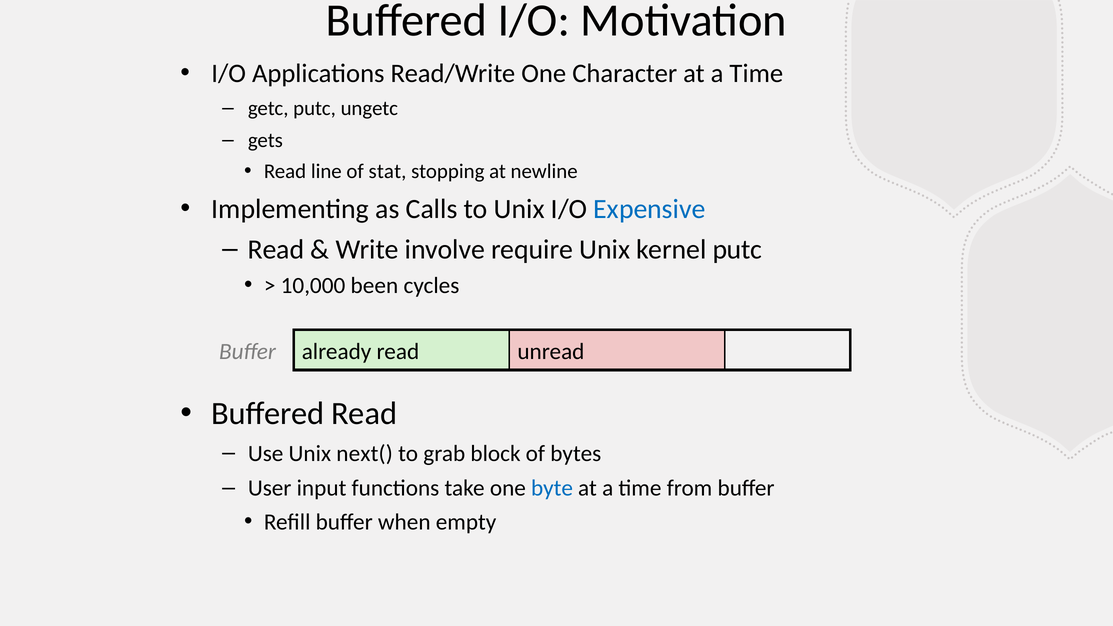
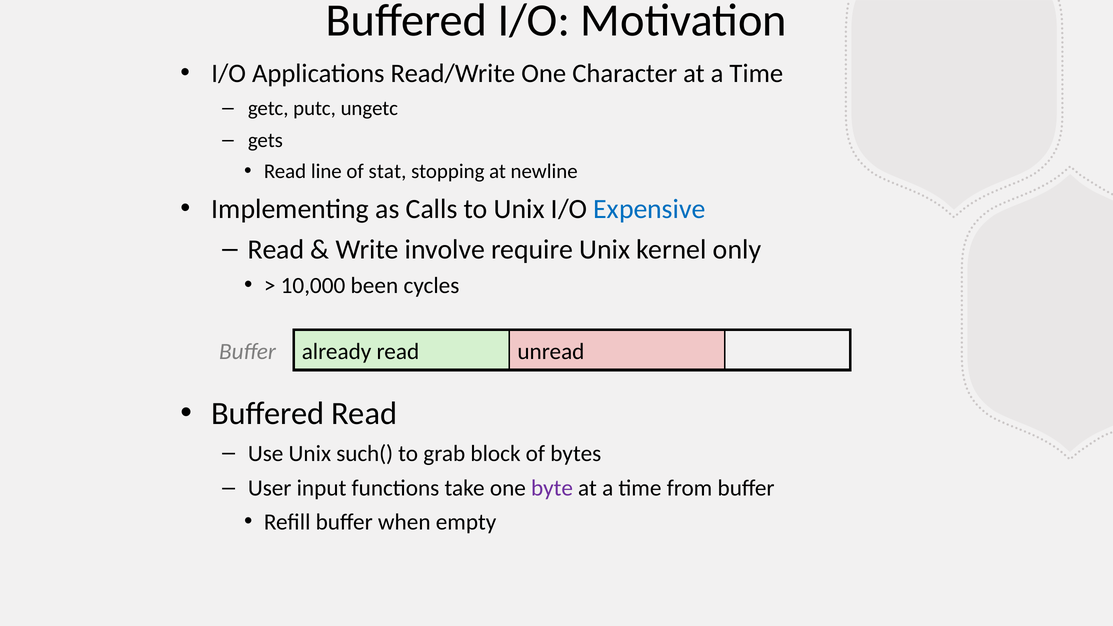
kernel putc: putc -> only (737, 249)
next(: next( -> such( (365, 453)
byte colour: blue -> purple (552, 488)
